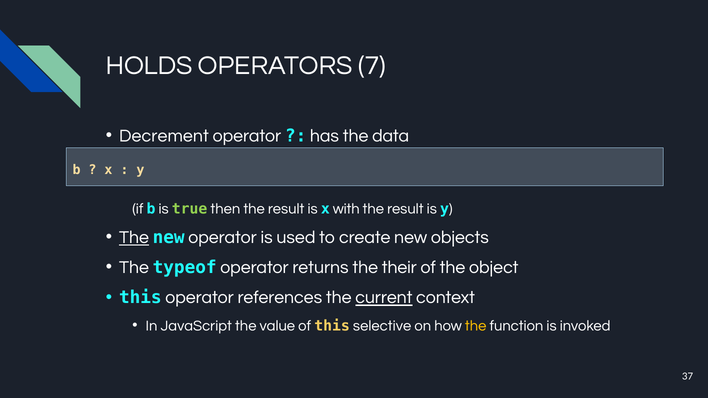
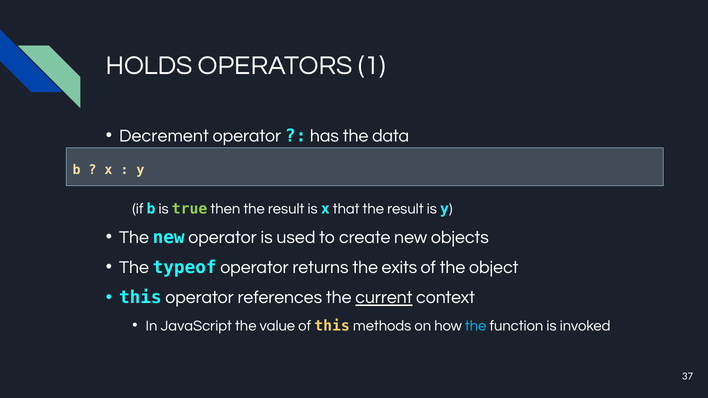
7: 7 -> 1 (372, 66)
with: with -> that (346, 209)
The underline: present -> none (134, 238)
their: their -> exits (399, 268)
selective: selective -> methods (382, 326)
the colour: yellow -> light blue (476, 326)
